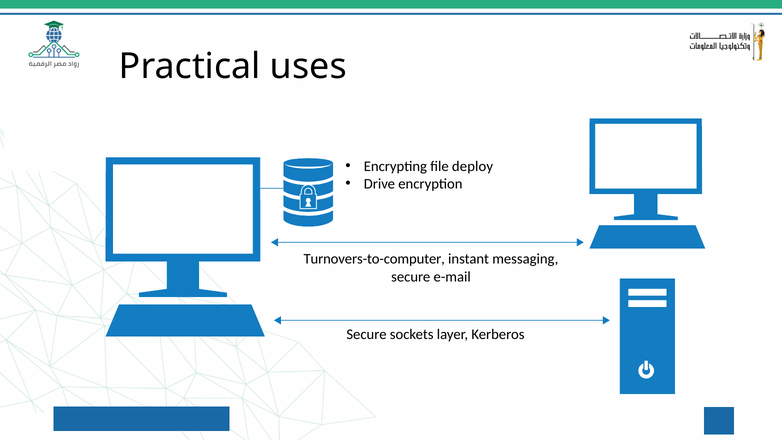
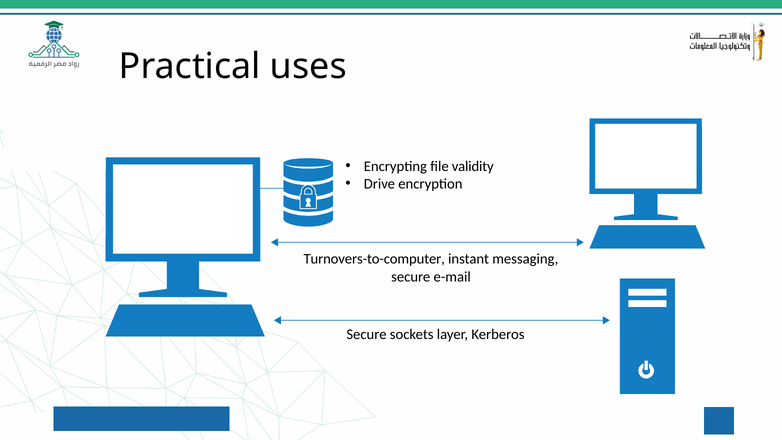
deploy: deploy -> validity (473, 166)
